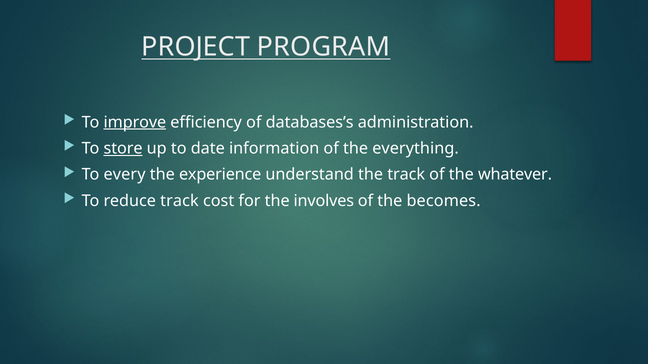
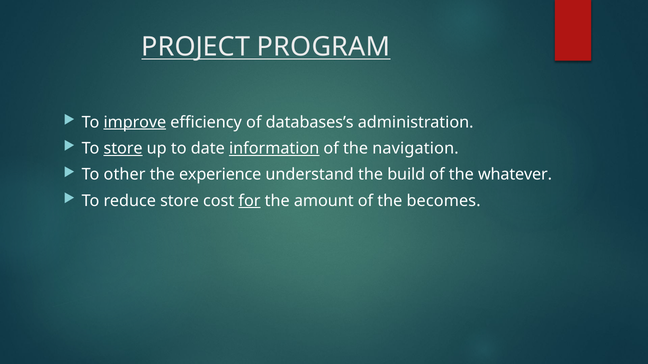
information underline: none -> present (274, 149)
everything: everything -> navigation (415, 149)
every: every -> other (125, 175)
the track: track -> build (406, 175)
reduce track: track -> store (180, 201)
for underline: none -> present (249, 201)
involves: involves -> amount (324, 201)
